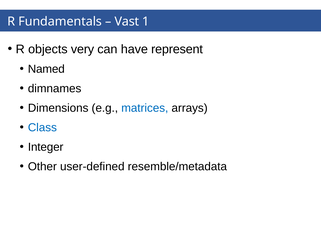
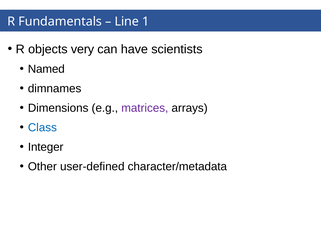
Vast: Vast -> Line (127, 21)
represent: represent -> scientists (177, 49)
matrices colour: blue -> purple (145, 108)
resemble/metadata: resemble/metadata -> character/metadata (177, 166)
